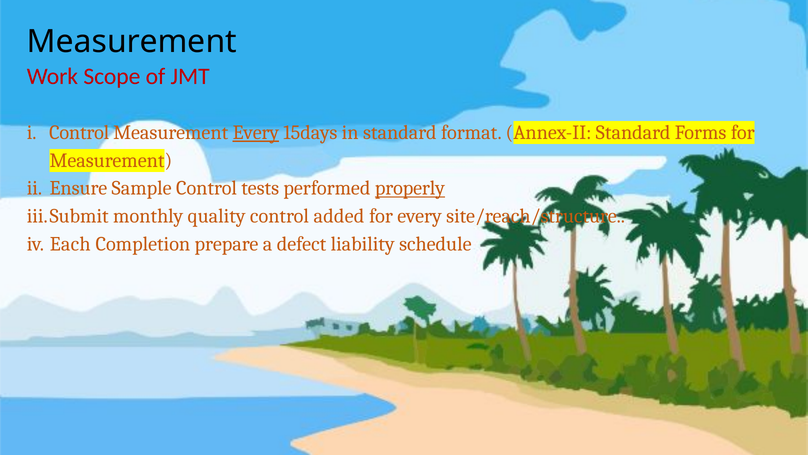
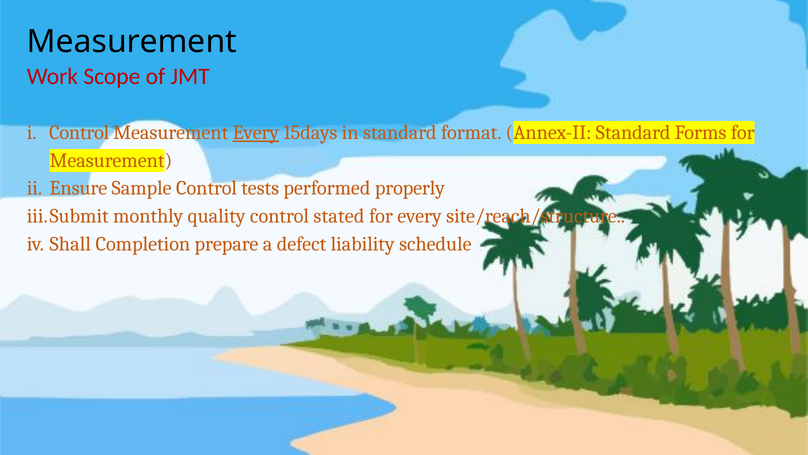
properly underline: present -> none (410, 188)
added: added -> stated (339, 216)
Each: Each -> Shall (70, 244)
